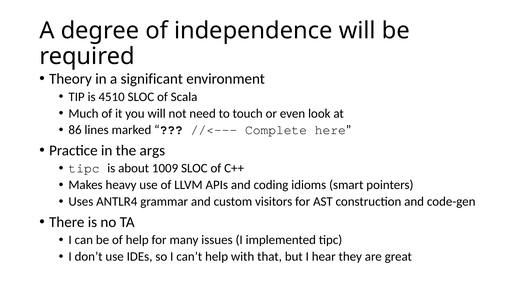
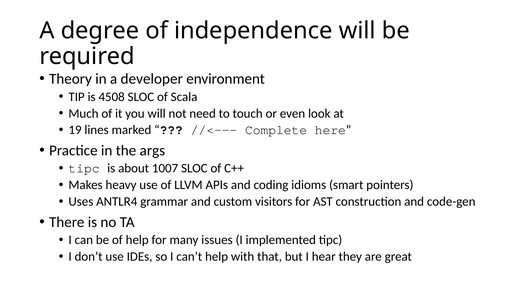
significant: significant -> developer (152, 79)
4510: 4510 -> 4508 (112, 97)
86: 86 -> 19 (75, 130)
1009: 1009 -> 1007 (165, 168)
